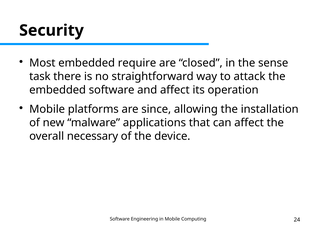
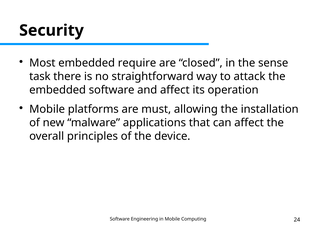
since: since -> must (156, 109)
necessary: necessary -> principles (92, 136)
